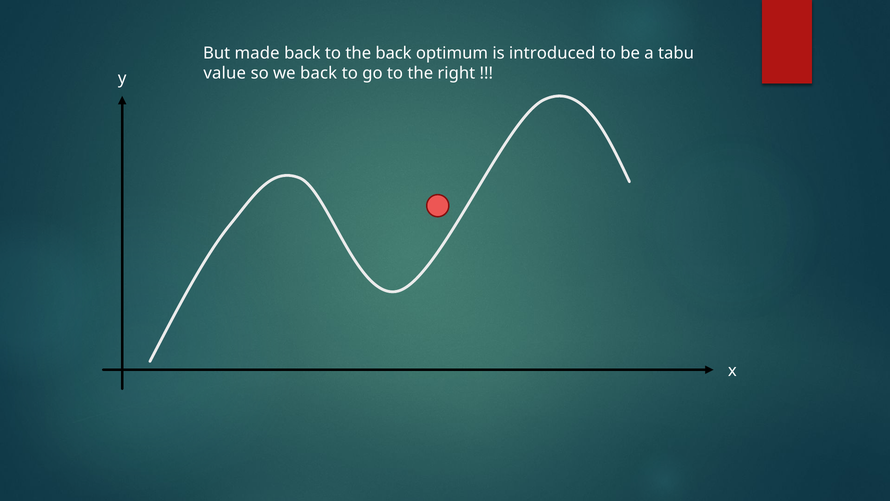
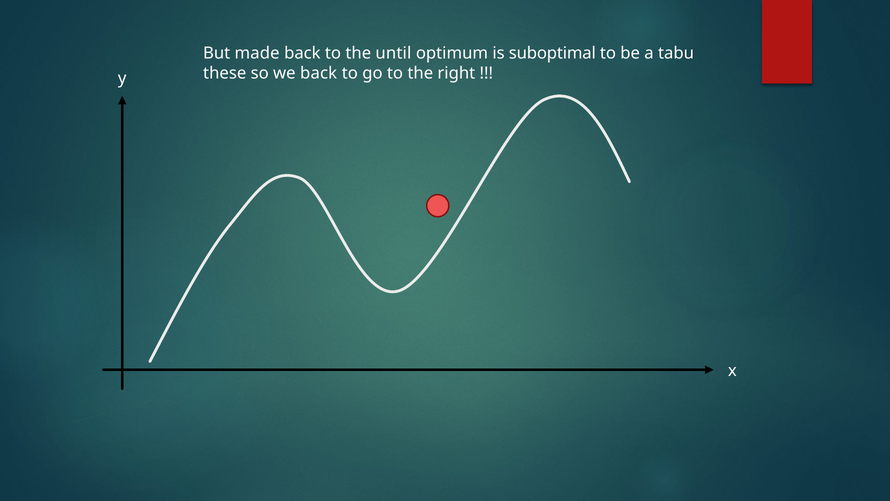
the back: back -> until (393, 53)
introduced: introduced -> suboptimal (552, 53)
value: value -> these (225, 73)
